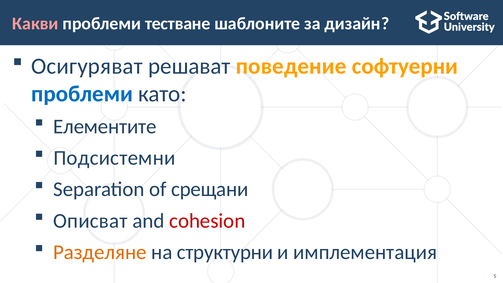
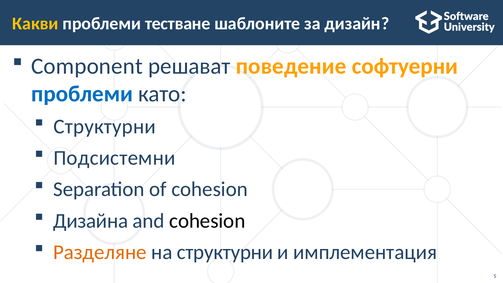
Какви colour: pink -> yellow (35, 24)
Осигуряват: Осигуряват -> Component (87, 66)
Елементите: Елементите -> Структурни (105, 126)
of срещани: срещани -> cohesion (210, 189)
Описват: Описват -> Дизайна (91, 221)
cohesion colour: red -> black (207, 221)
